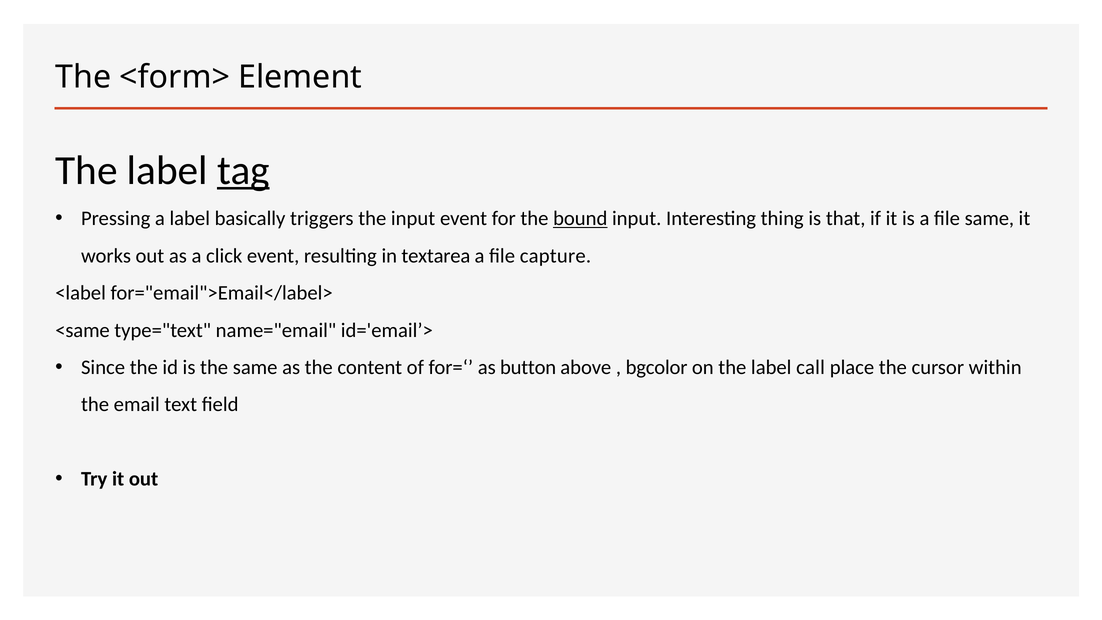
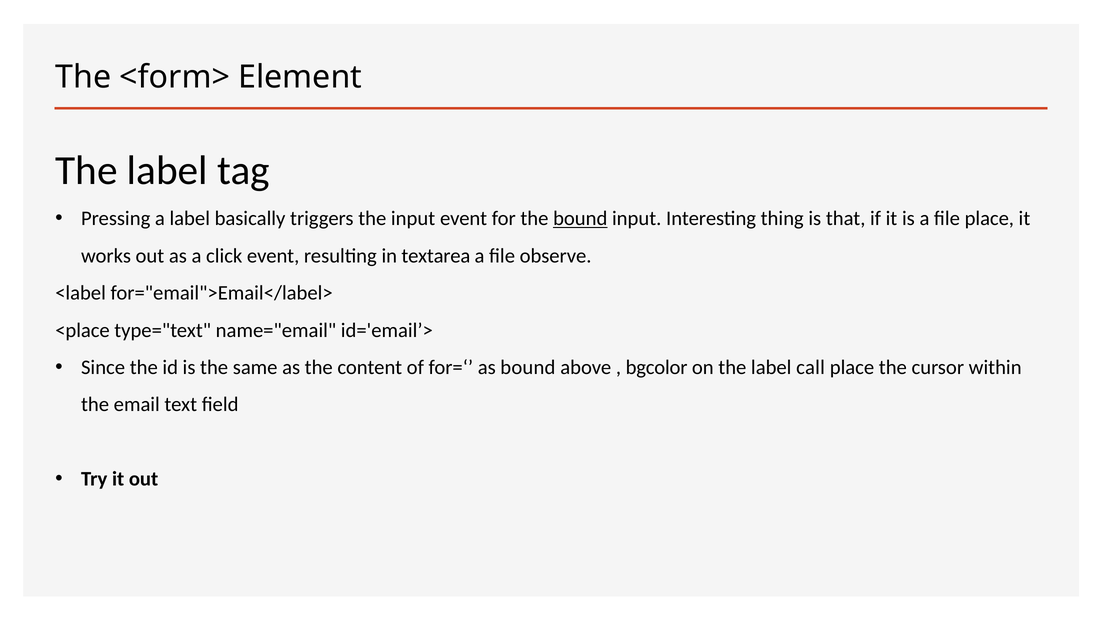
tag underline: present -> none (244, 170)
file same: same -> place (989, 219)
capture: capture -> observe (556, 256)
<same: <same -> <place (82, 330)
as button: button -> bound (528, 367)
